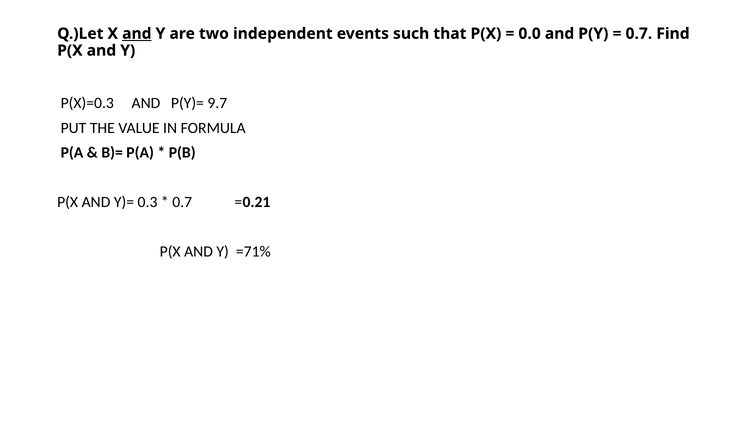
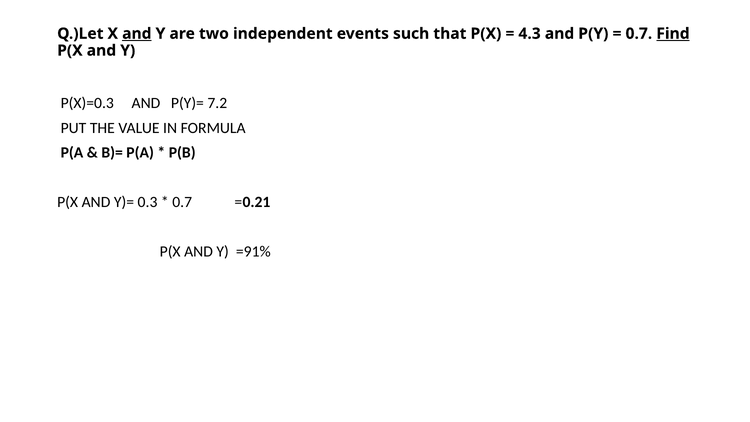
0.0: 0.0 -> 4.3 (530, 34)
Find underline: none -> present (673, 34)
9.7: 9.7 -> 7.2 (217, 103)
=71%: =71% -> =91% (253, 251)
